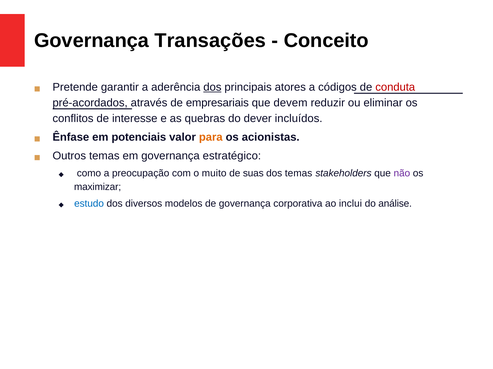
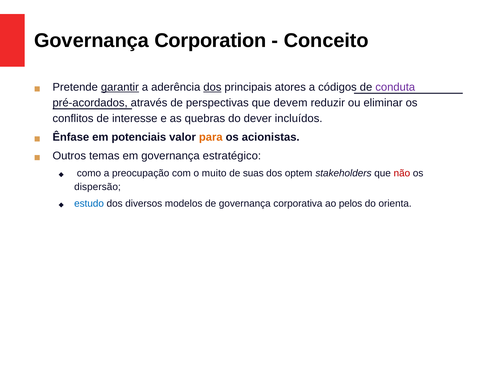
Transações: Transações -> Corporation (210, 41)
garantir underline: none -> present (120, 87)
conduta colour: red -> purple (395, 87)
empresariais: empresariais -> perspectivas (217, 103)
dos temas: temas -> optem (299, 174)
não colour: purple -> red (402, 174)
maximizar: maximizar -> dispersão (97, 187)
inclui: inclui -> pelos (351, 204)
análise: análise -> orienta (395, 204)
